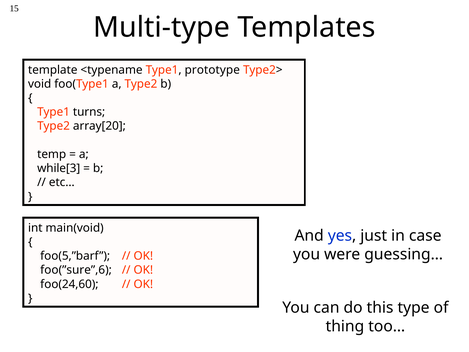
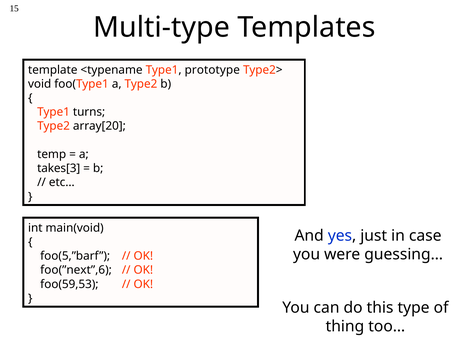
while[3: while[3 -> takes[3 (59, 168)
foo(”sure”,6: foo(”sure”,6 -> foo(”next”,6 (76, 270)
foo(24,60: foo(24,60 -> foo(59,53 (69, 284)
